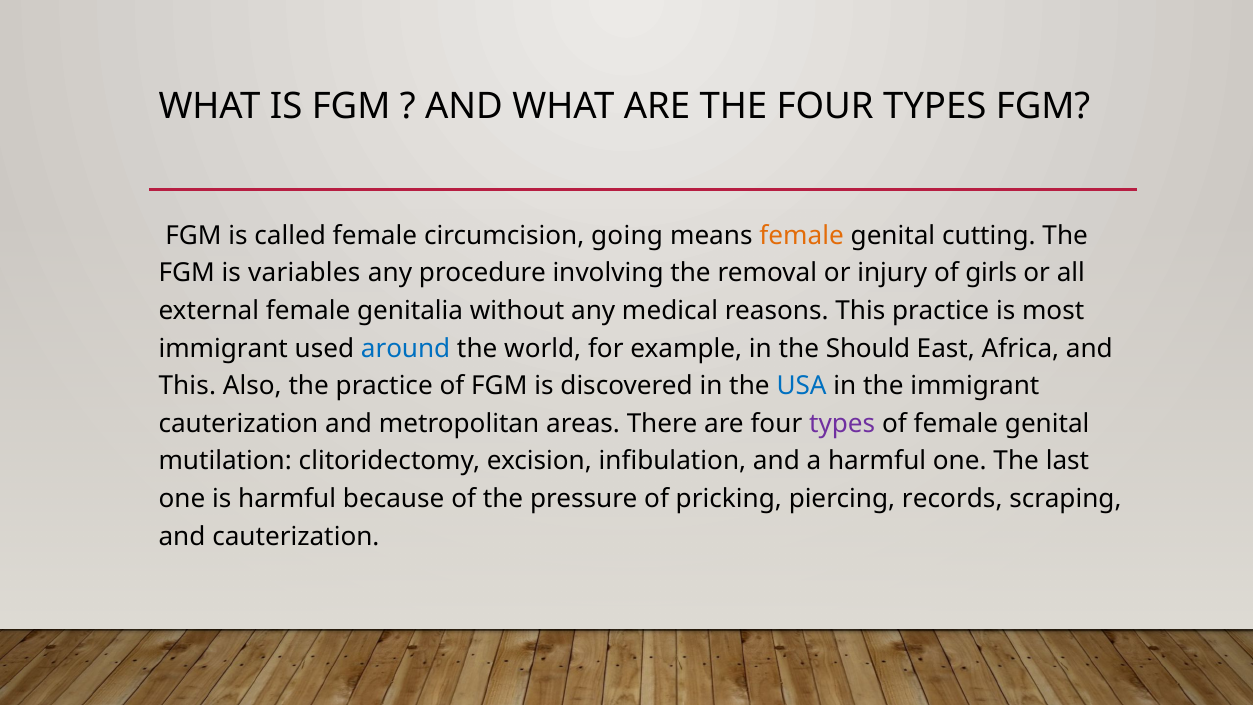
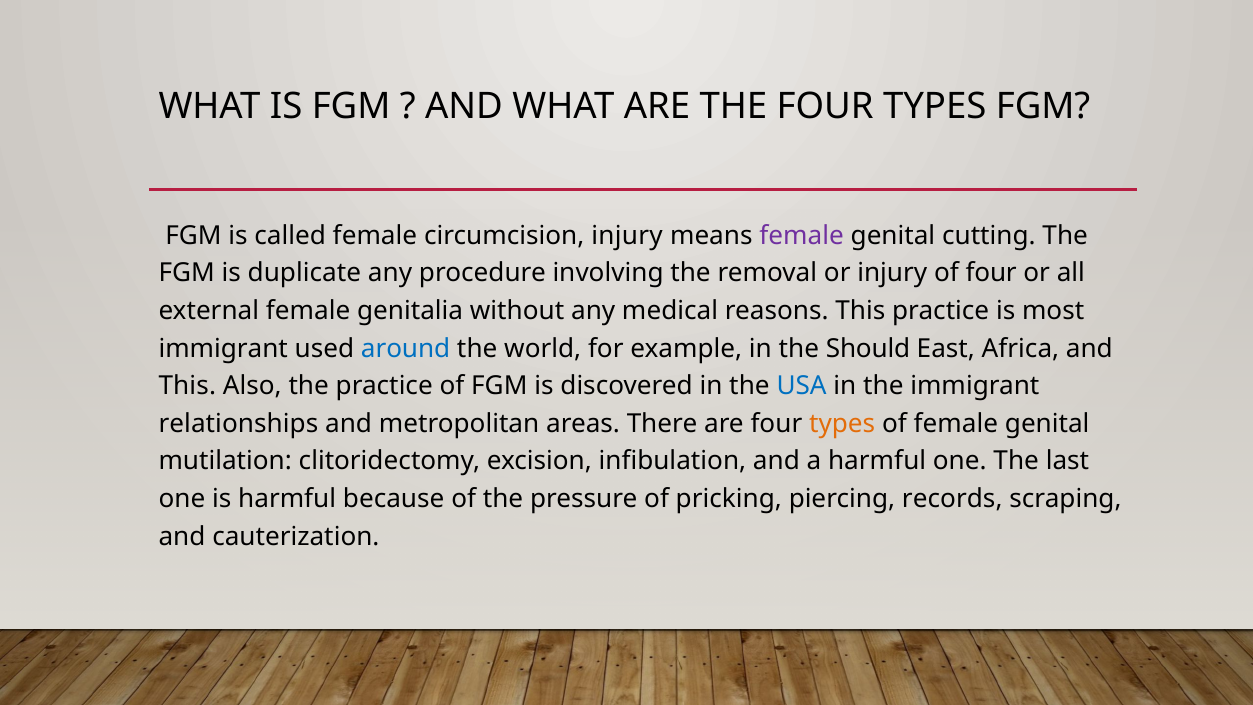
circumcision going: going -> injury (627, 236)
female colour: orange -> purple (802, 236)
variables: variables -> duplicate (304, 273)
of girls: girls -> four (991, 273)
cauterization: cauterization -> relationships (238, 424)
types colour: purple -> orange (842, 424)
